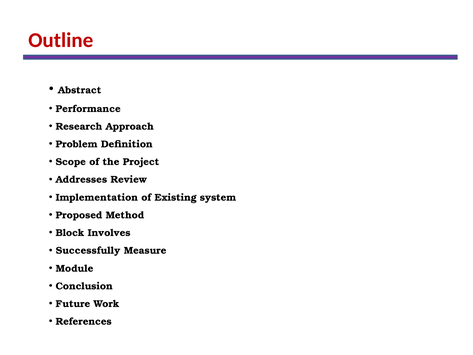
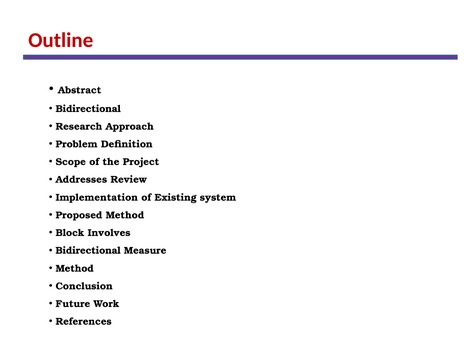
Performance: Performance -> Bidirectional (88, 109)
Successfully: Successfully -> Bidirectional (88, 251)
Module: Module -> Method (75, 268)
